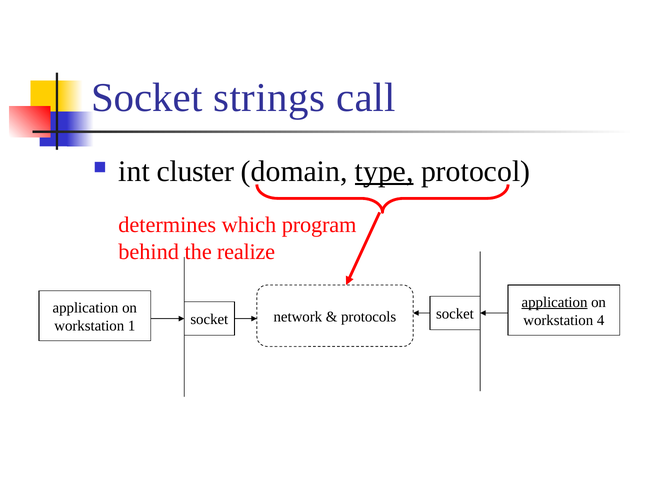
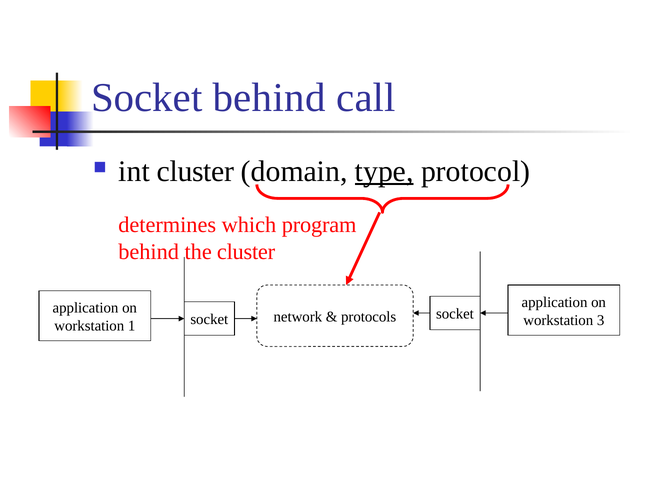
Socket strings: strings -> behind (269, 98)
the realize: realize -> cluster (246, 252)
application underline: present -> none (555, 302)
4: 4 -> 3 (601, 320)
